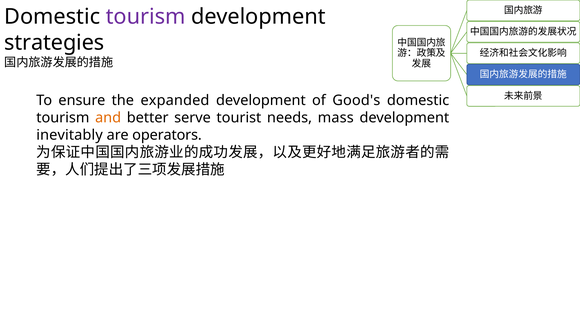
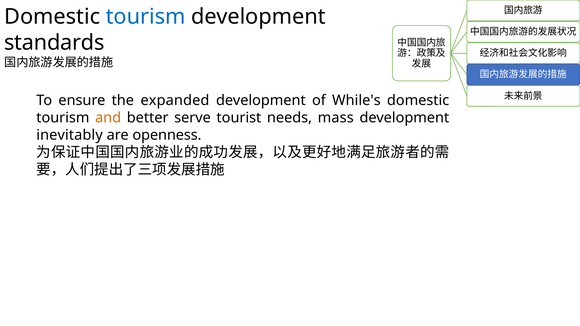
tourism colour: purple -> blue (146, 17)
strategies: strategies -> standards (54, 43)
Good's: Good's -> While's (356, 100)
operators: operators -> openness (167, 135)
